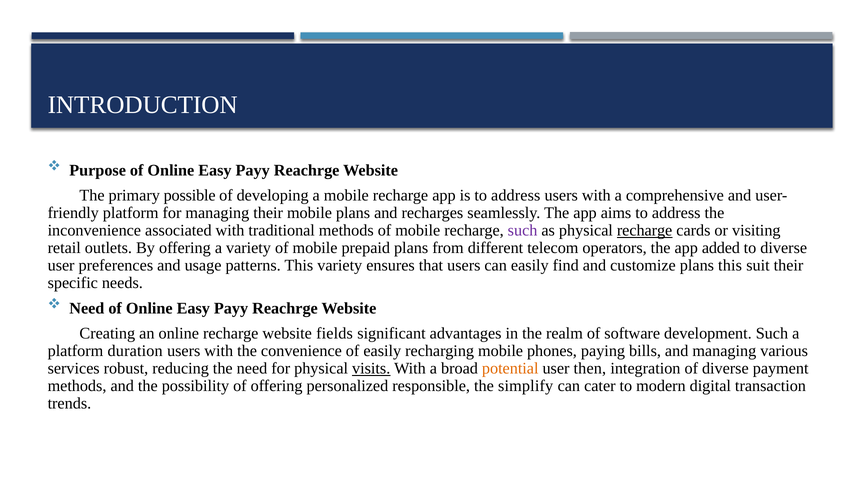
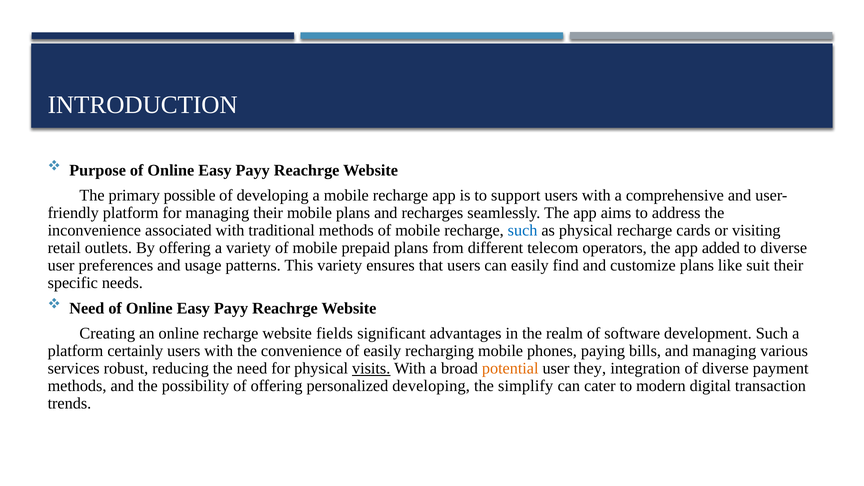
is to address: address -> support (516, 196)
such colour: purple -> blue (523, 231)
recharge underline: present -> none (645, 231)
plans this: this -> like (730, 266)
duration: duration -> certainly (135, 351)
then: then -> they (590, 369)
personalized responsible: responsible -> developing (431, 386)
